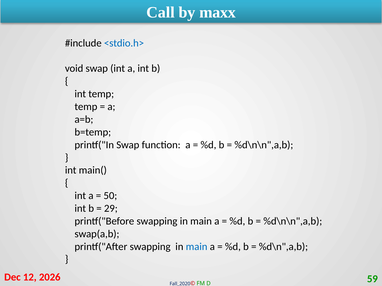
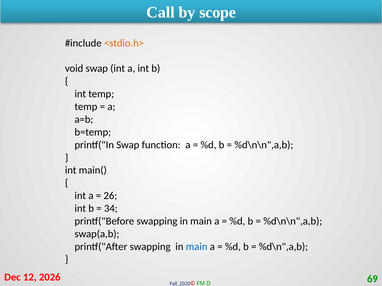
maxx: maxx -> scope (218, 13)
<stdio.h> colour: blue -> orange (124, 43)
50: 50 -> 26 (110, 196)
29: 29 -> 34 (111, 209)
59: 59 -> 69 (372, 279)
